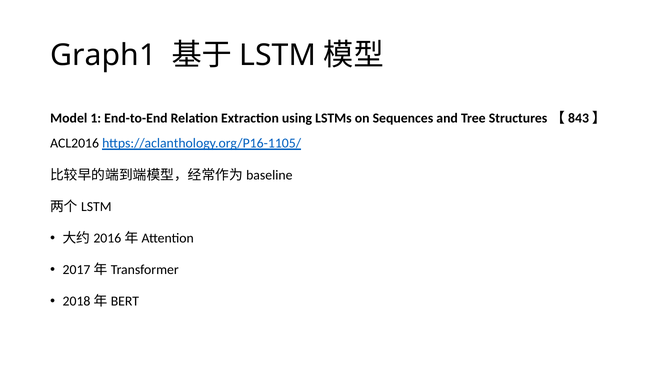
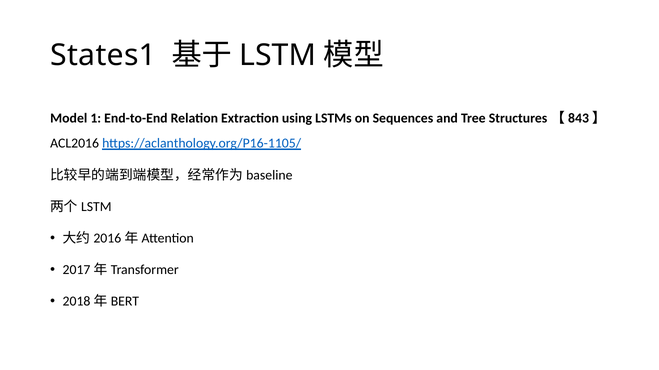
Graph1: Graph1 -> States1 (103, 55)
